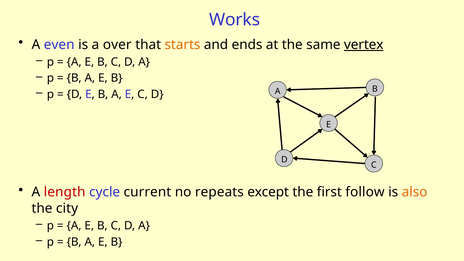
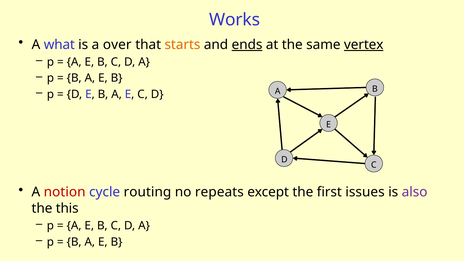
even: even -> what (59, 45)
ends underline: none -> present (247, 45)
length: length -> notion (65, 192)
current: current -> routing (147, 192)
follow: follow -> issues (365, 192)
also colour: orange -> purple (415, 192)
city: city -> this (67, 208)
